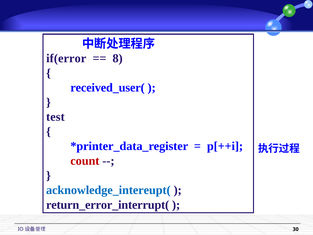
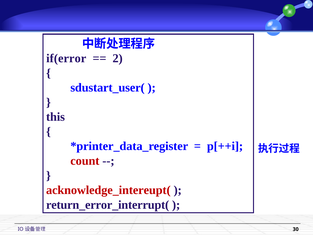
8: 8 -> 2 (118, 58)
received_user(: received_user( -> sdustart_user( (108, 88)
test: test -> this (55, 117)
acknowledge_intereupt( colour: blue -> red (108, 190)
